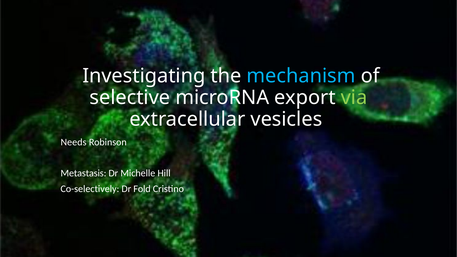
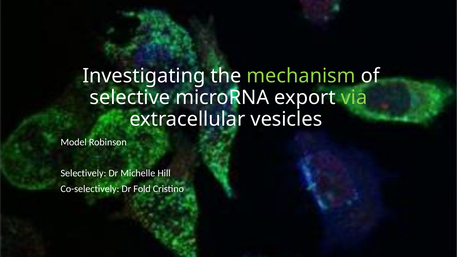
mechanism colour: light blue -> light green (301, 76)
Needs: Needs -> Model (74, 142)
Metastasis: Metastasis -> Selectively (83, 173)
